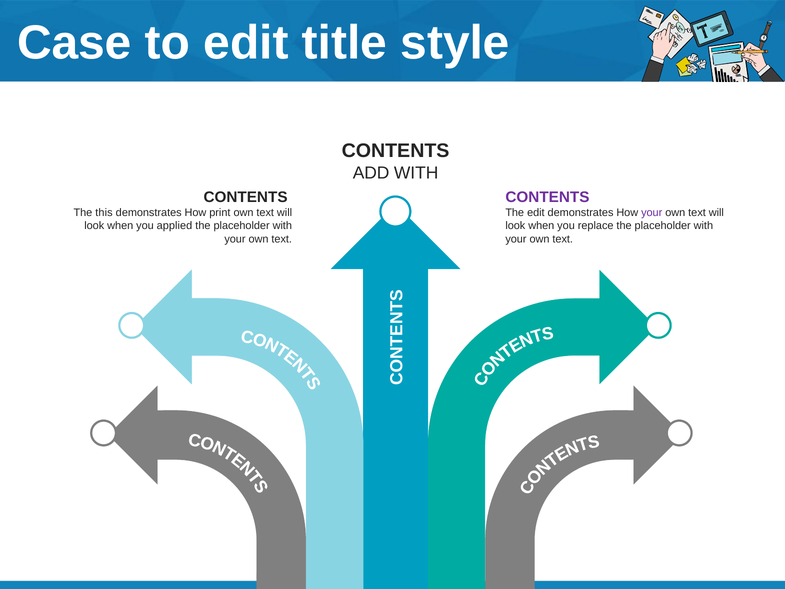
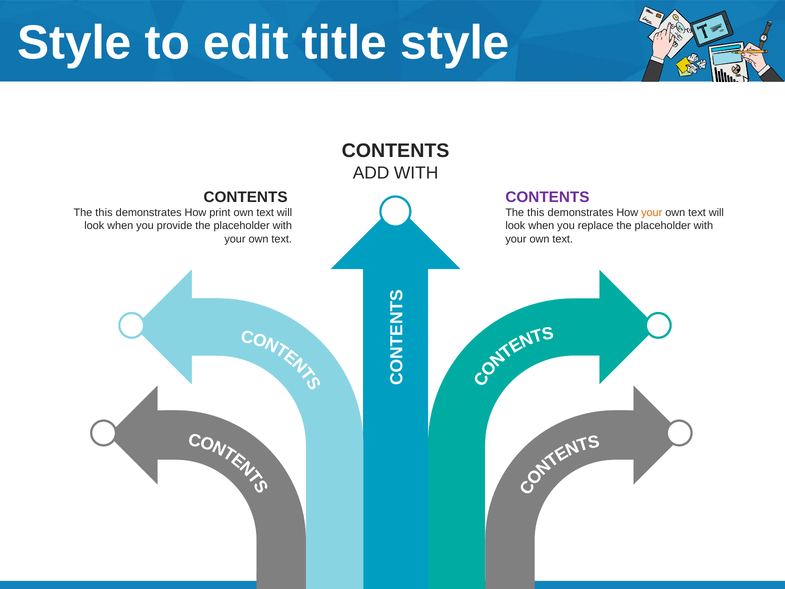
Case: Case -> Style (74, 43)
edit: edit -> this (536, 213)
your colour: purple -> orange (652, 213)
applied: applied -> provide (175, 226)
